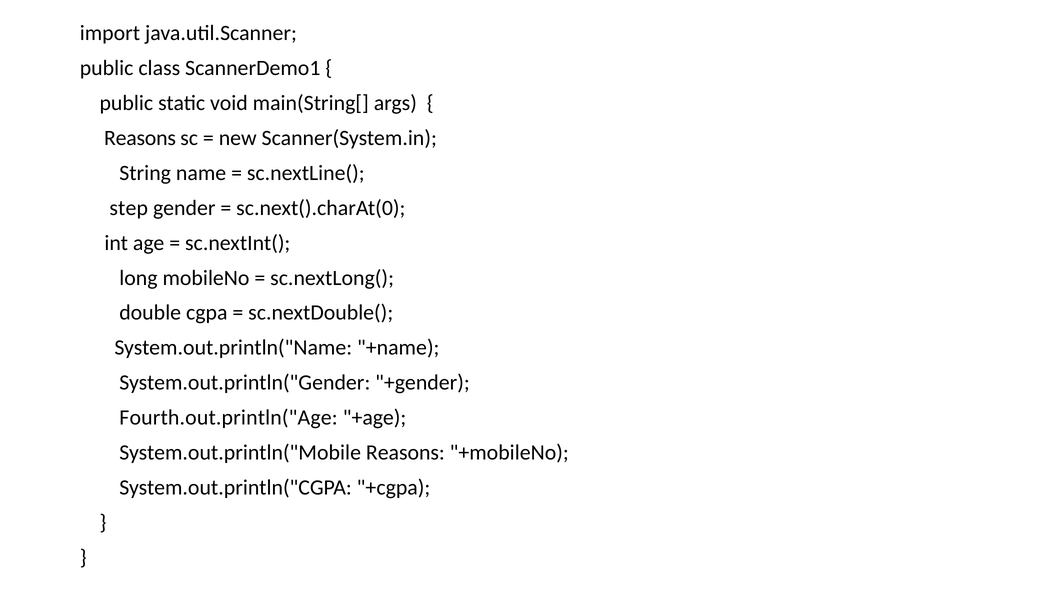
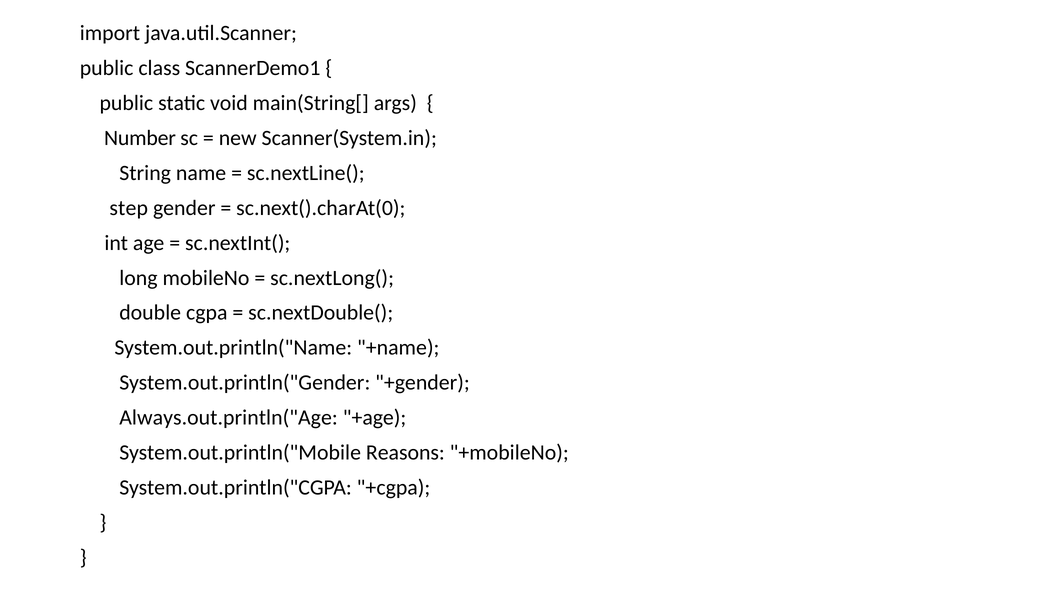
Reasons: Reasons -> Number (140, 138)
Fourth.out.println("Age: Fourth.out.println("Age -> Always.out.println("Age (229, 418)
